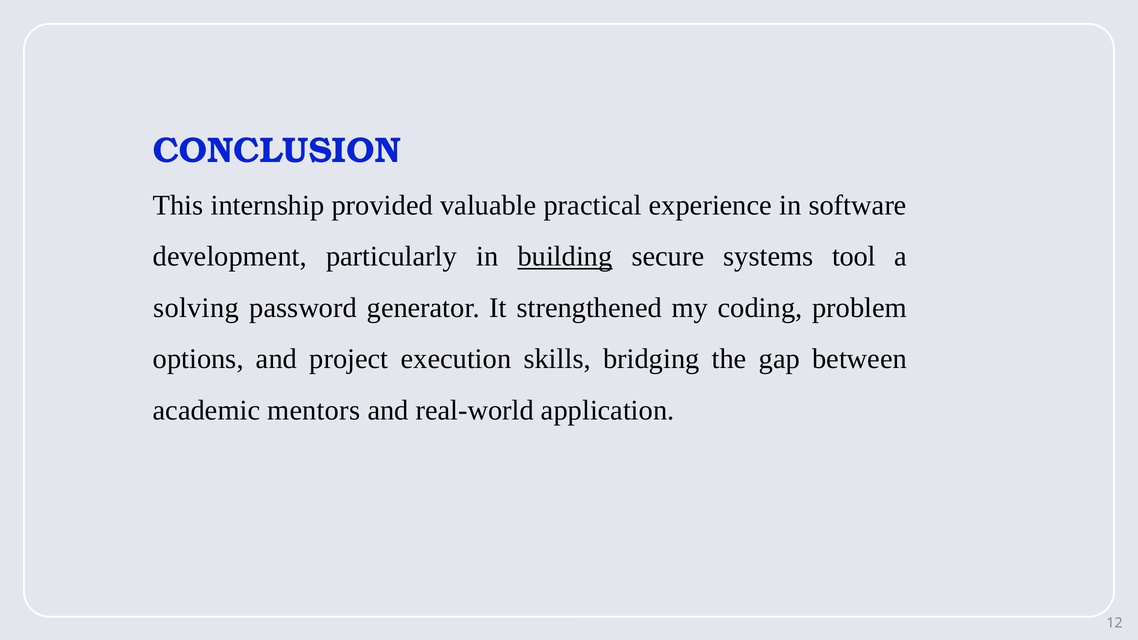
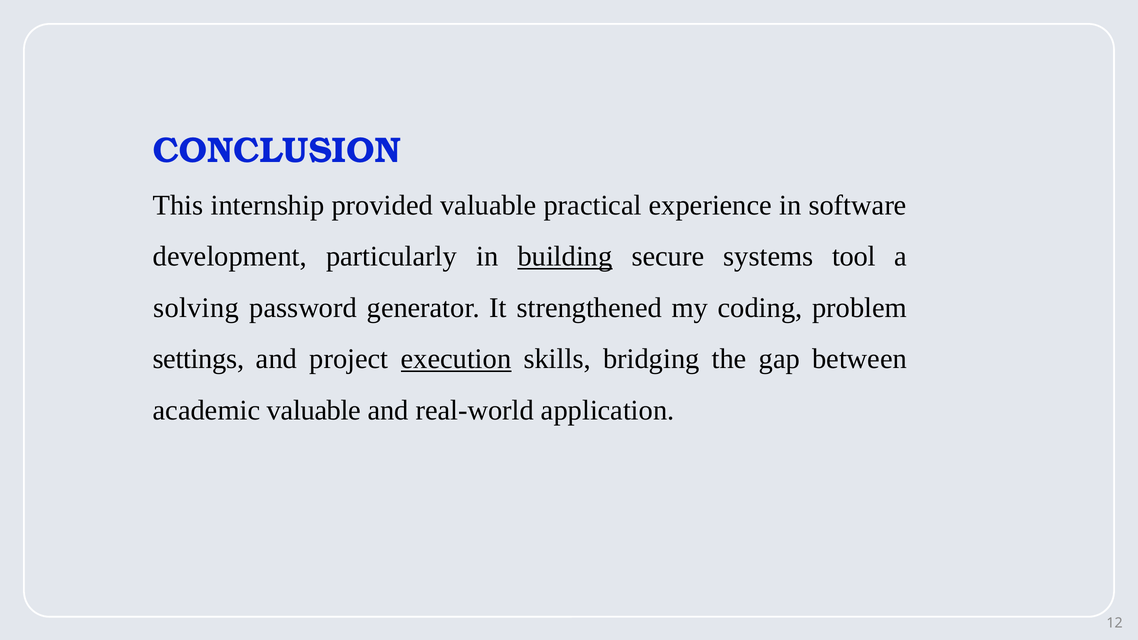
options: options -> settings (198, 359)
execution underline: none -> present (456, 359)
academic mentors: mentors -> valuable (314, 410)
